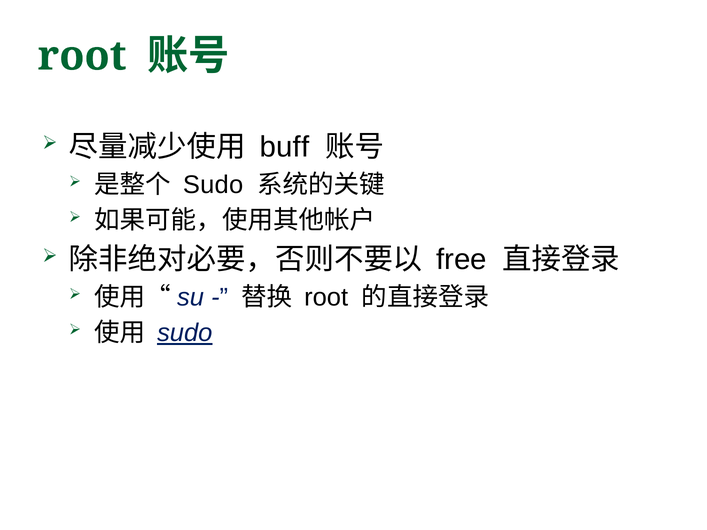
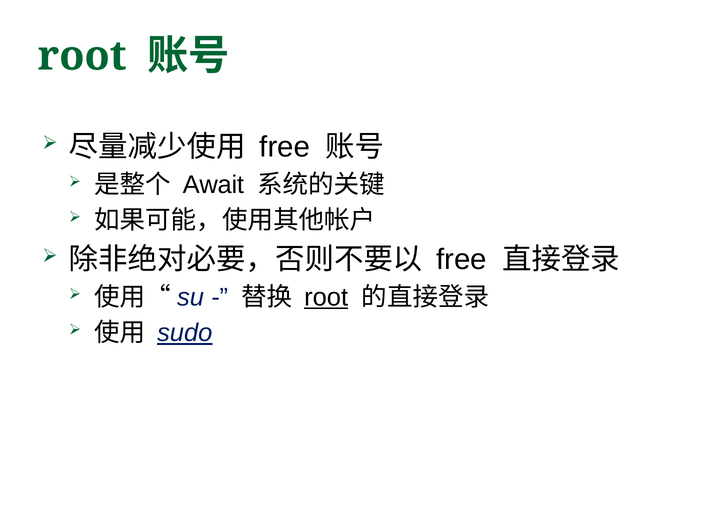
buff: buff -> free (285, 147)
Sudo: Sudo -> Await (213, 185)
root underline: none -> present (326, 297)
